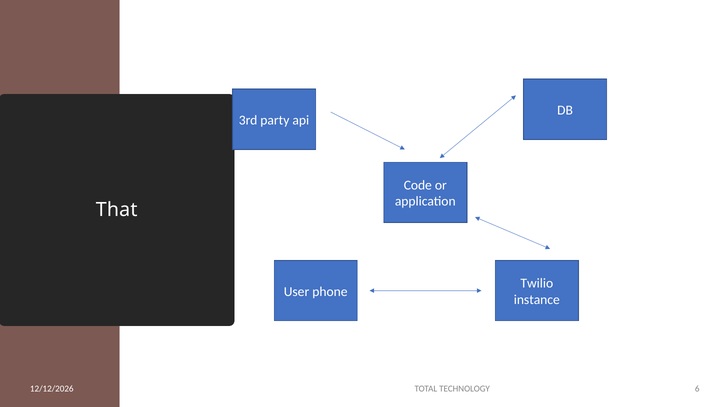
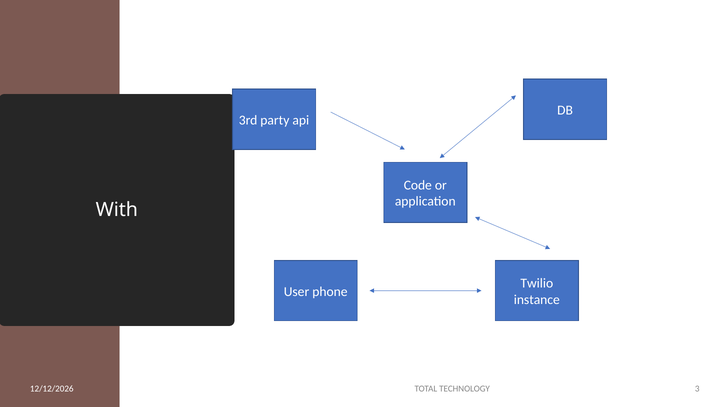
That: That -> With (117, 210)
6: 6 -> 3 (697, 389)
